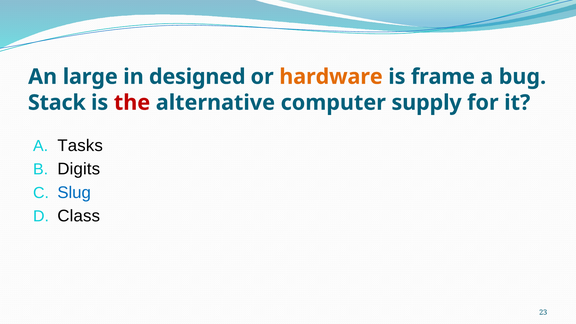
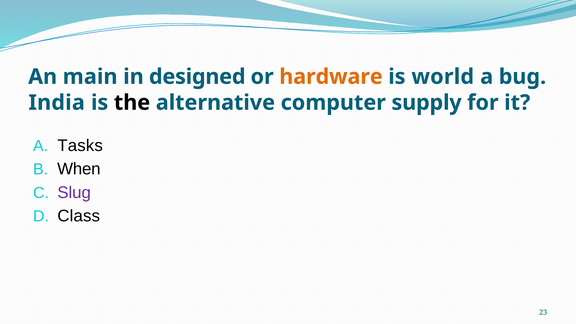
large: large -> main (90, 77)
frame: frame -> world (443, 77)
Stack: Stack -> India (57, 103)
the colour: red -> black (132, 103)
Digits: Digits -> When (79, 169)
Slug colour: blue -> purple (74, 193)
